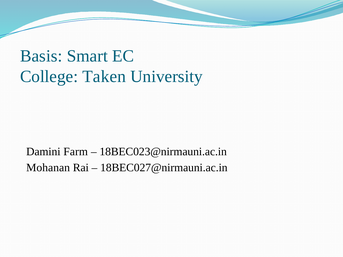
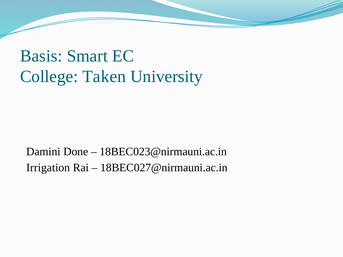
Farm: Farm -> Done (76, 152)
Mohanan: Mohanan -> Irrigation (48, 168)
